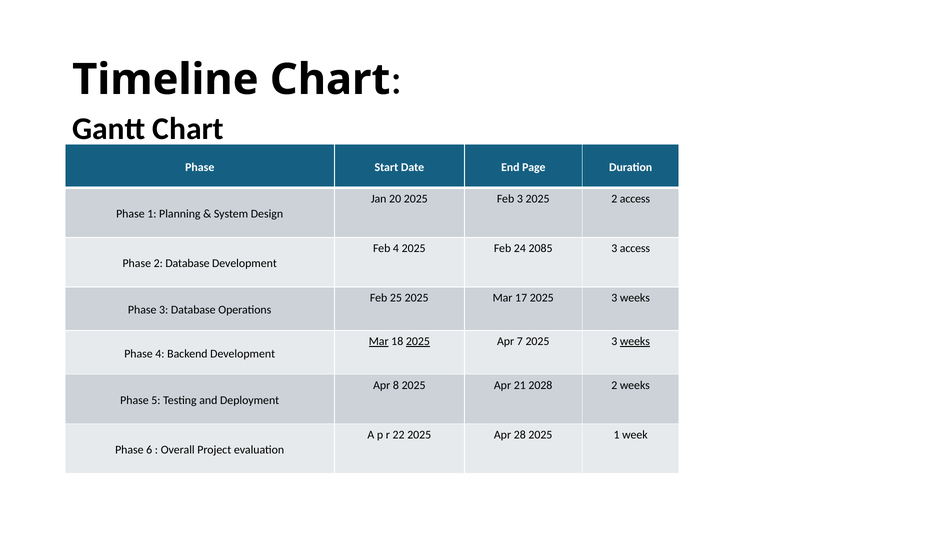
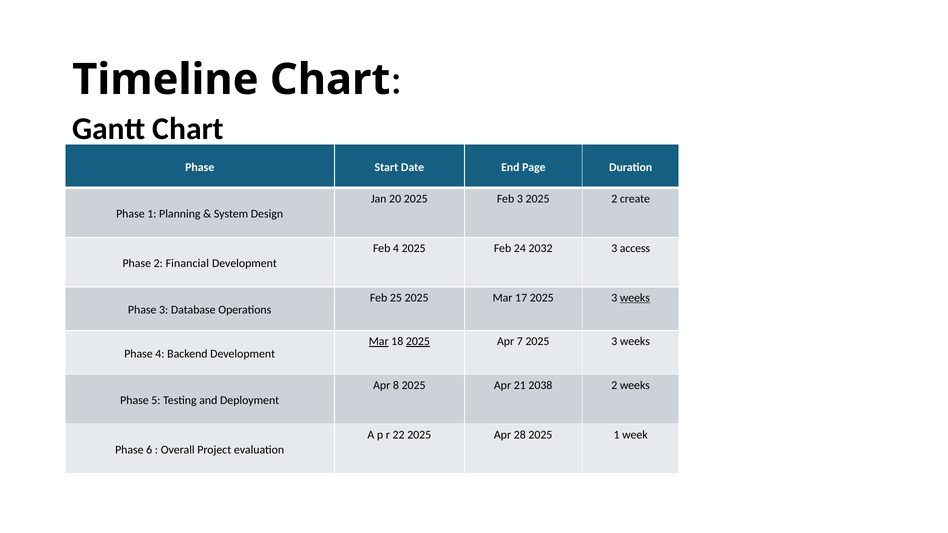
2 access: access -> create (635, 199)
2085: 2085 -> 2032 (541, 248)
2 Database: Database -> Financial (187, 263)
weeks underline: none -> present (635, 298)
weeks underline: present -> none (635, 342)
2028: 2028 -> 2038 (540, 385)
